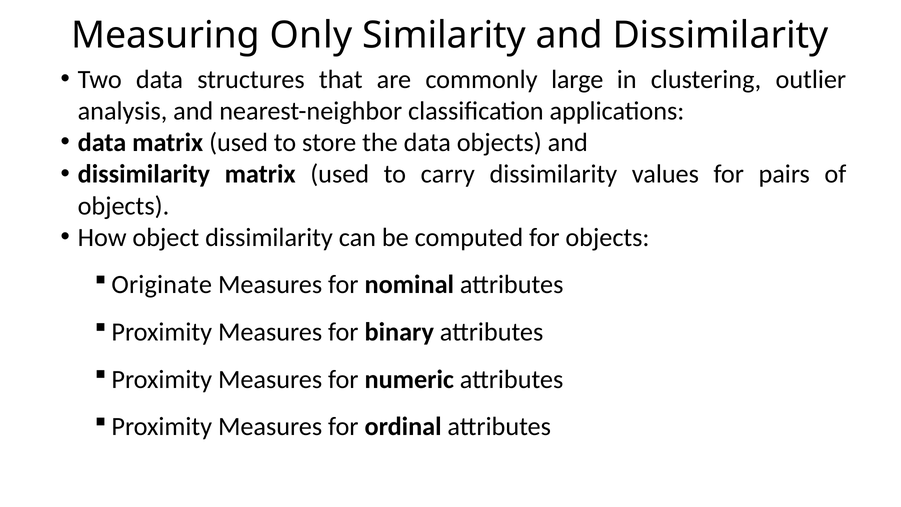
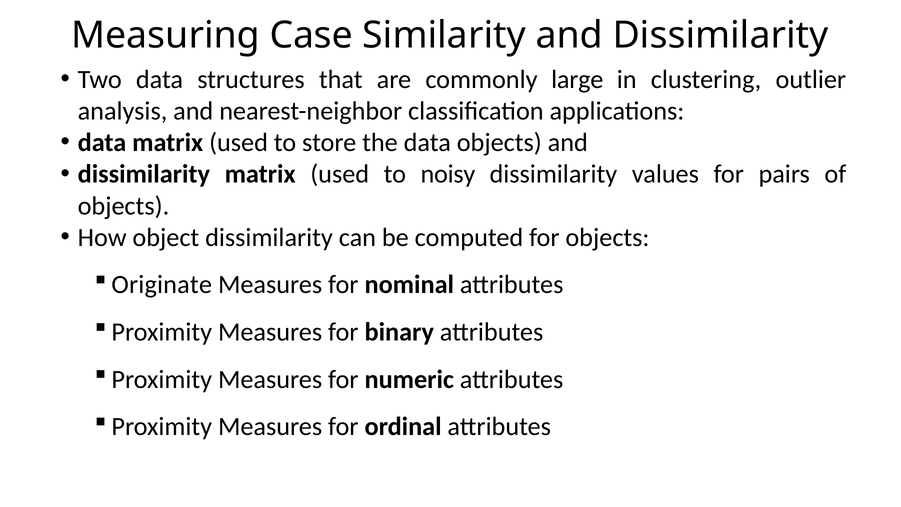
Only: Only -> Case (311, 35)
carry: carry -> noisy (448, 174)
